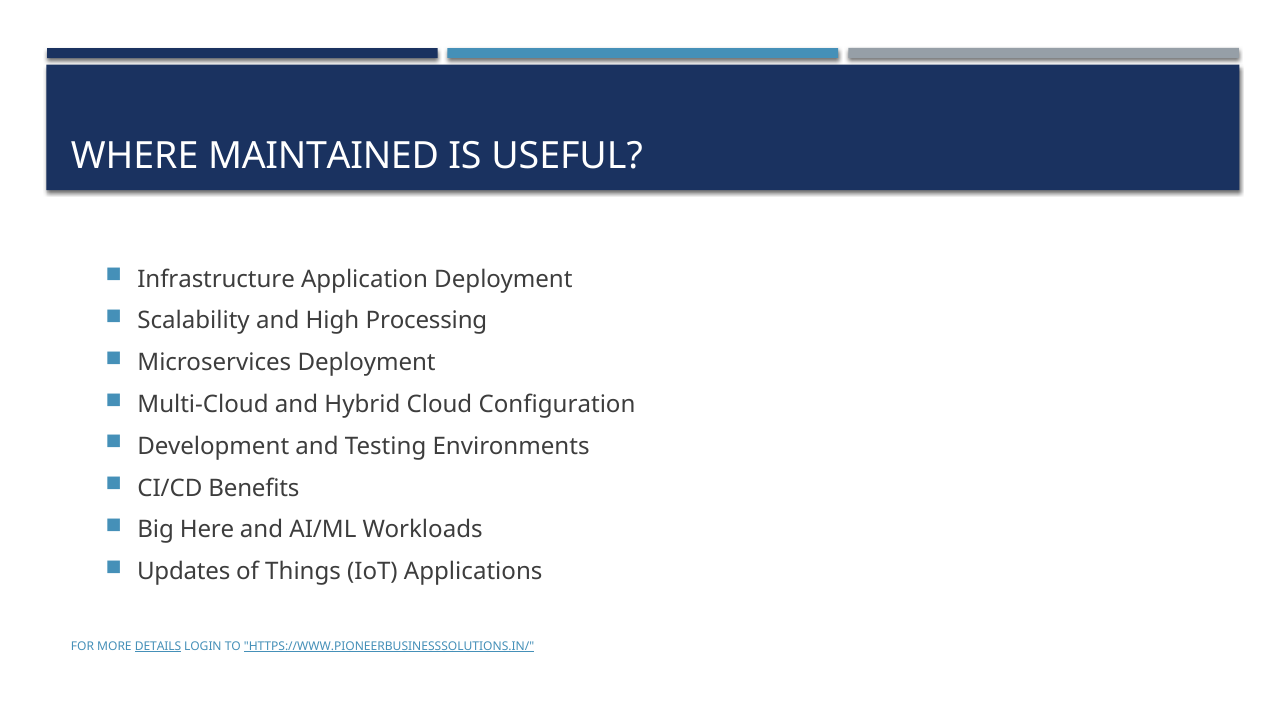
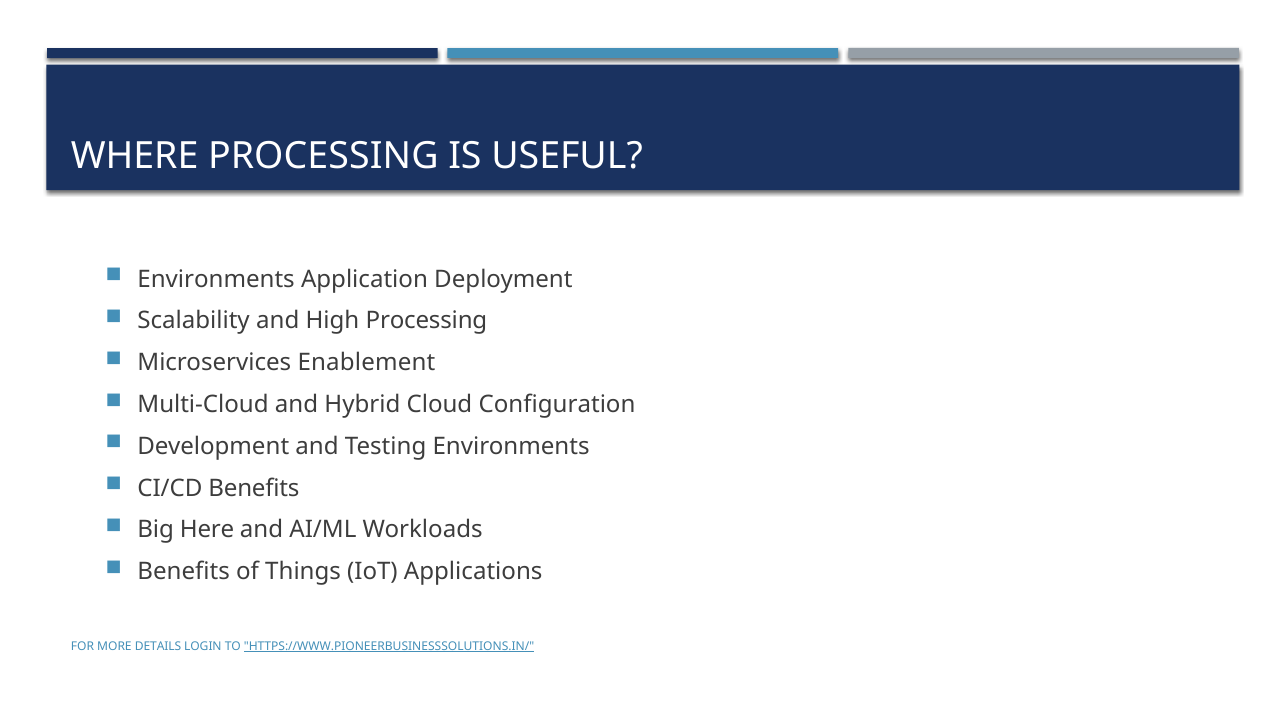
WHERE MAINTAINED: MAINTAINED -> PROCESSING (323, 156)
Infrastructure: Infrastructure -> Environments (216, 279)
Microservices Deployment: Deployment -> Enablement (366, 363)
Updates: Updates -> Benefits (184, 572)
DETAILS underline: present -> none (158, 647)
